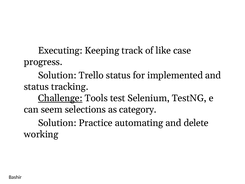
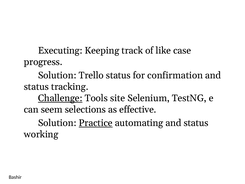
implemented: implemented -> confirmation (175, 75)
test: test -> site (118, 98)
category: category -> effective (138, 109)
Practice underline: none -> present (96, 123)
automating and delete: delete -> status (196, 123)
